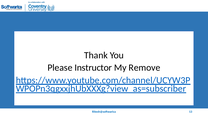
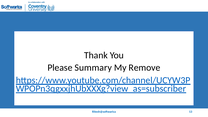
Instructor: Instructor -> Summary (93, 68)
